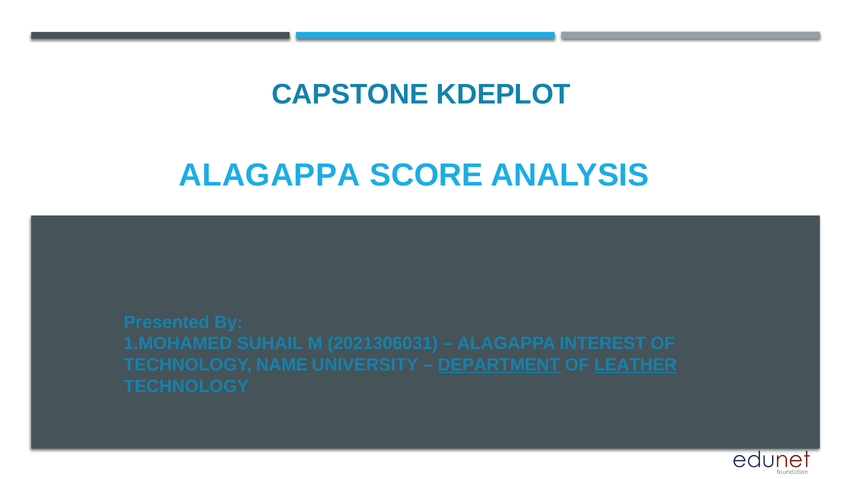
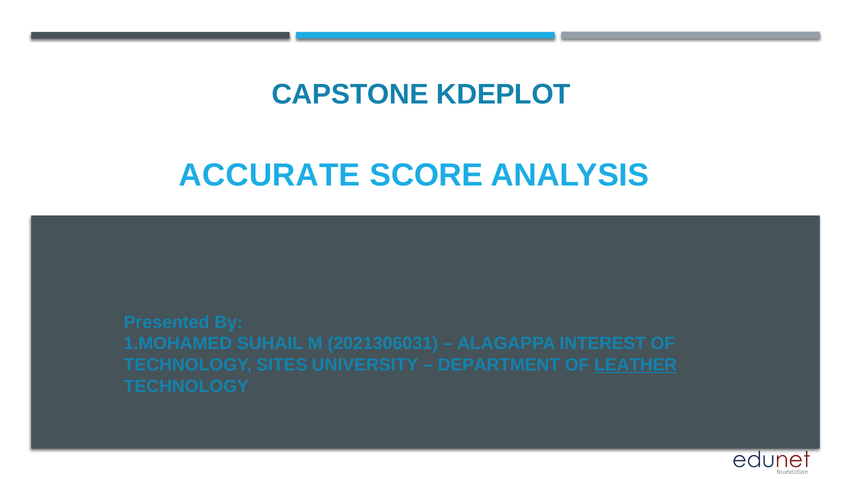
ALAGAPPA: ALAGAPPA -> ACCURATE (270, 175)
NAME: NAME -> SITES (282, 365)
DEPARTMENT underline: present -> none (499, 365)
